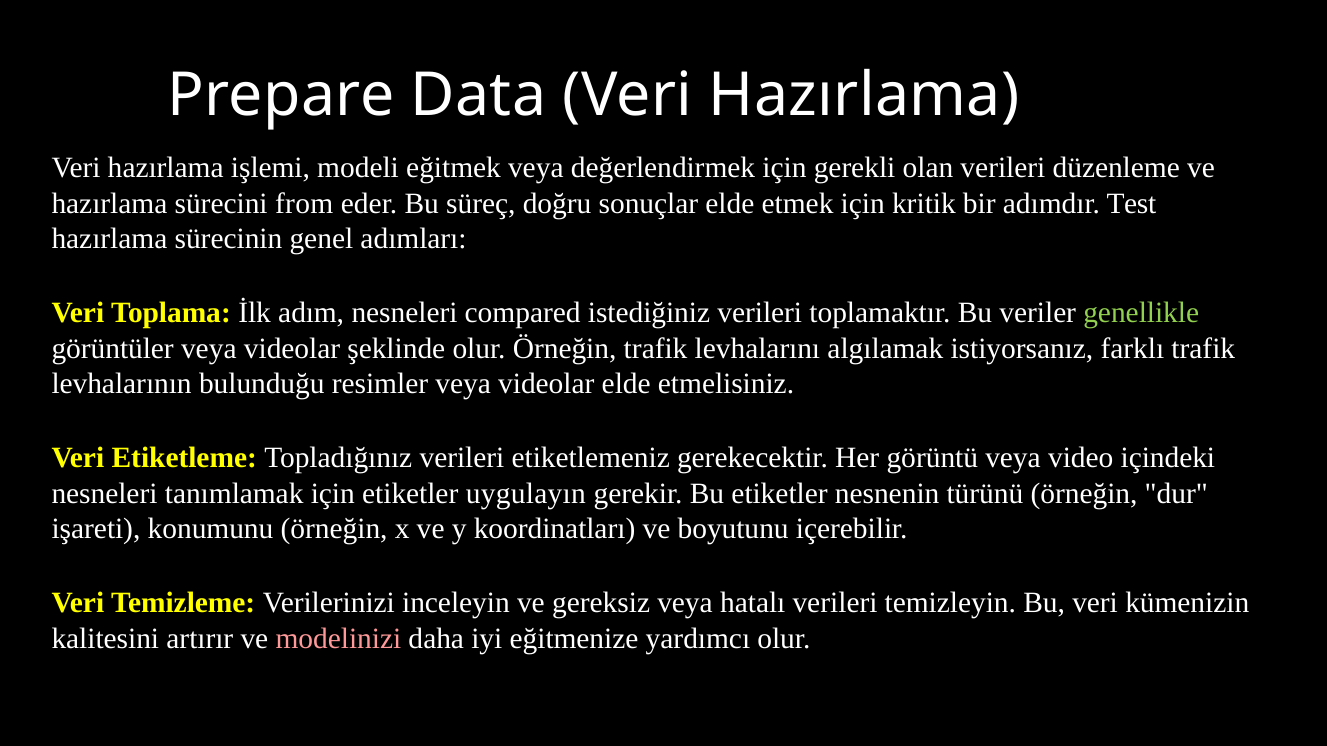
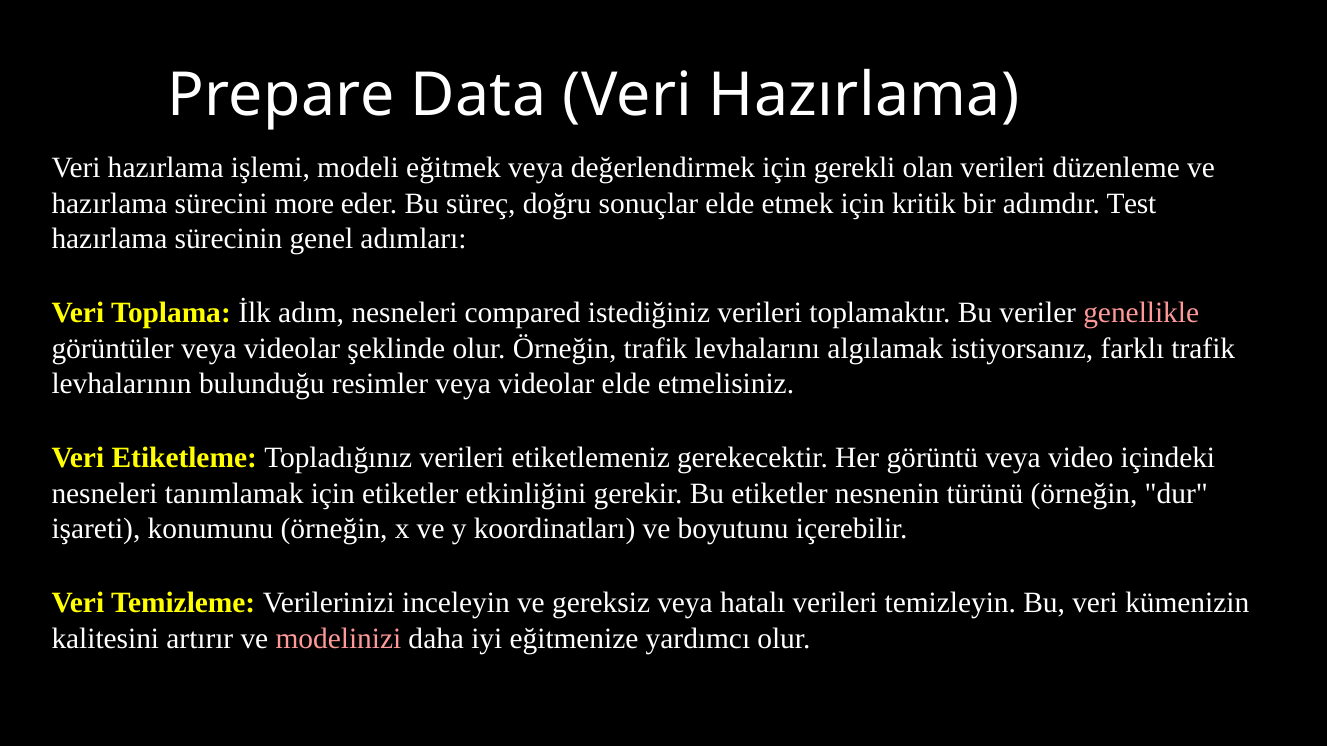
from: from -> more (304, 204)
genellikle colour: light green -> pink (1141, 313)
uygulayın: uygulayın -> etkinliğini (526, 494)
